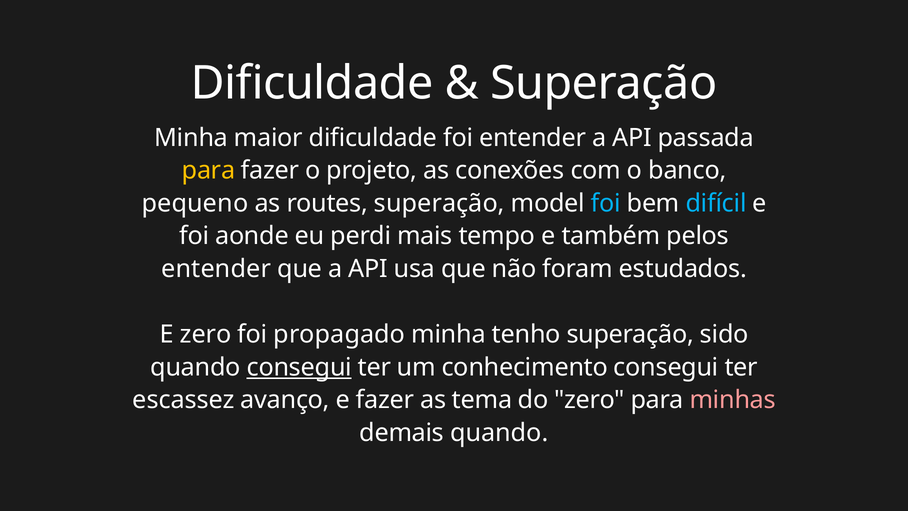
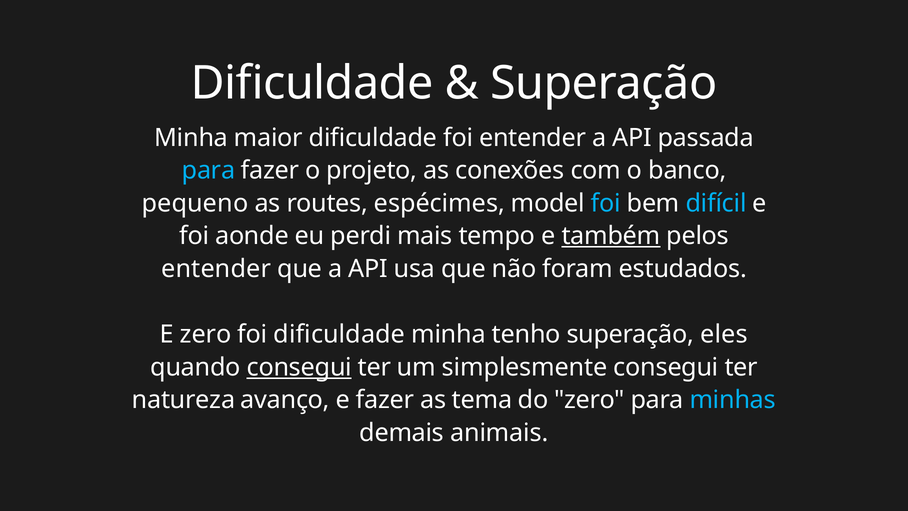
para colour: yellow -> light blue (209, 170)
routes superação: superação -> espécimes (439, 203)
também underline: none -> present (611, 236)
foi propagado: propagado -> dificuldade (339, 334)
sido: sido -> eles (724, 334)
conhecimento: conhecimento -> simplesmente (525, 367)
escassez: escassez -> natureza (184, 400)
minhas colour: pink -> light blue (733, 400)
demais quando: quando -> animais (499, 433)
